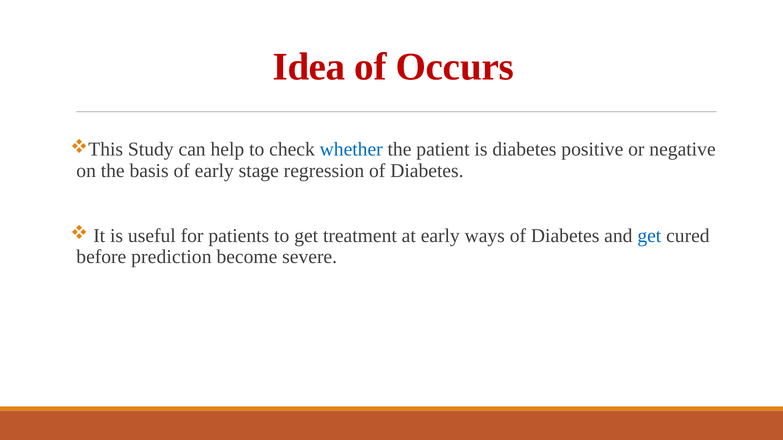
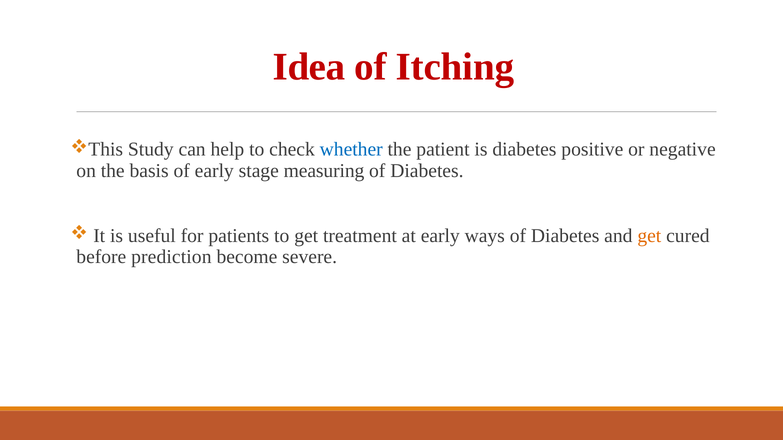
Occurs: Occurs -> Itching (455, 67)
regression: regression -> measuring (324, 171)
get colour: blue -> orange (649, 236)
